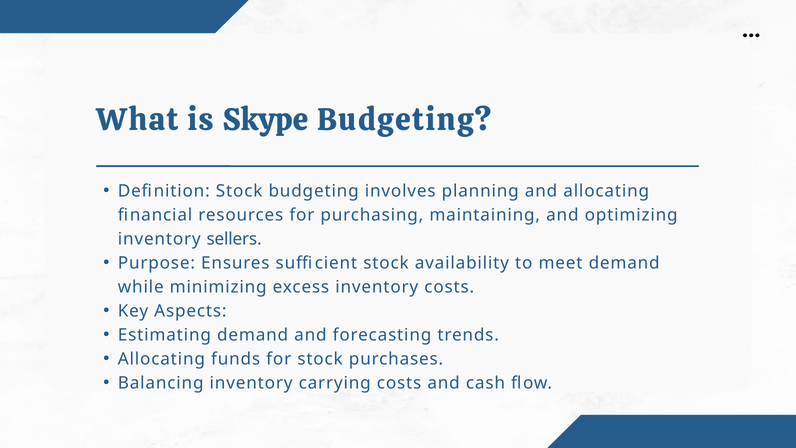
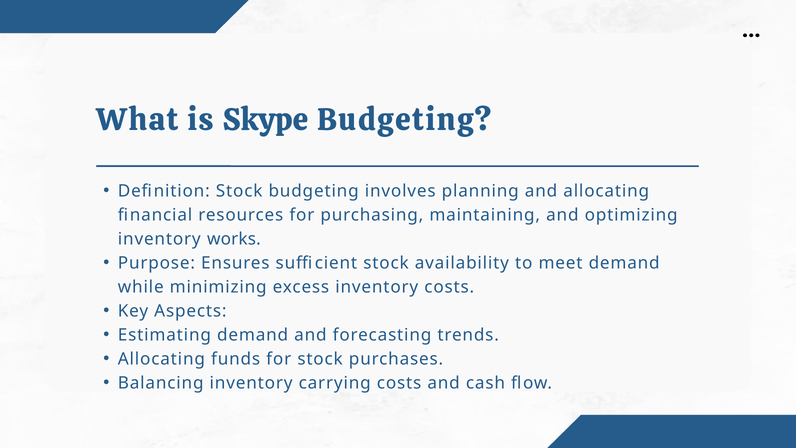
sellers: sellers -> works (234, 239)
